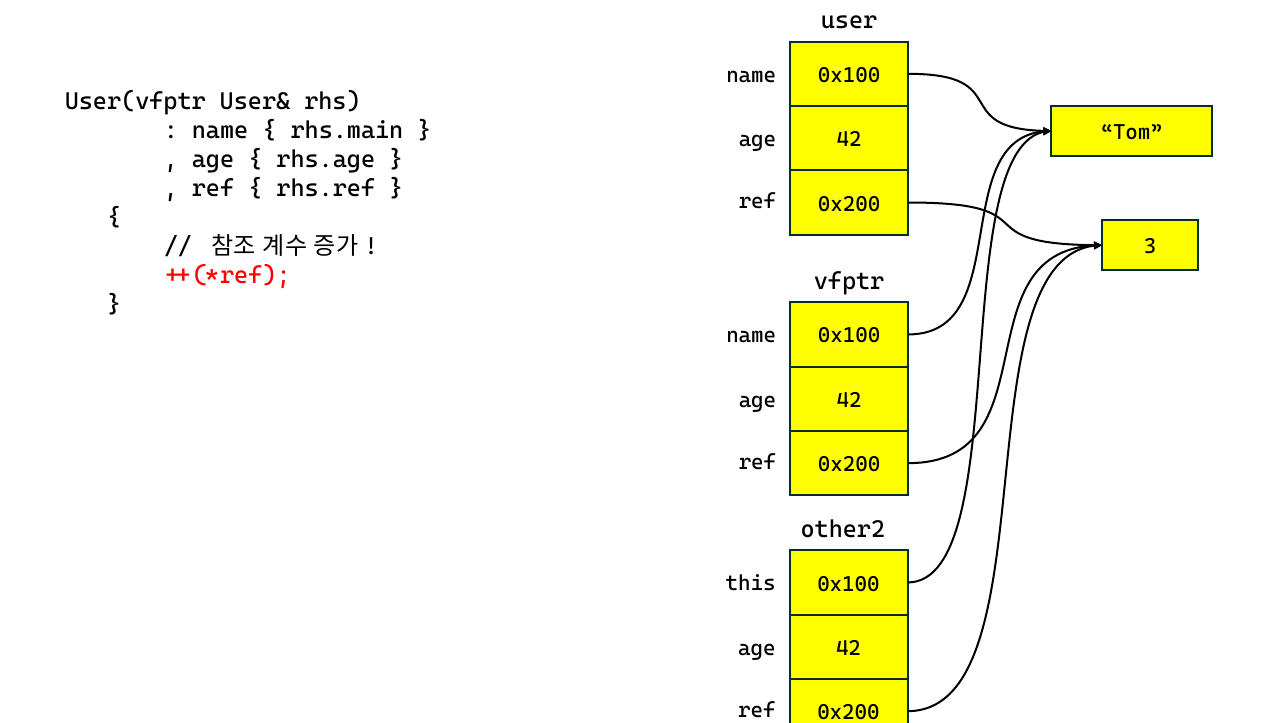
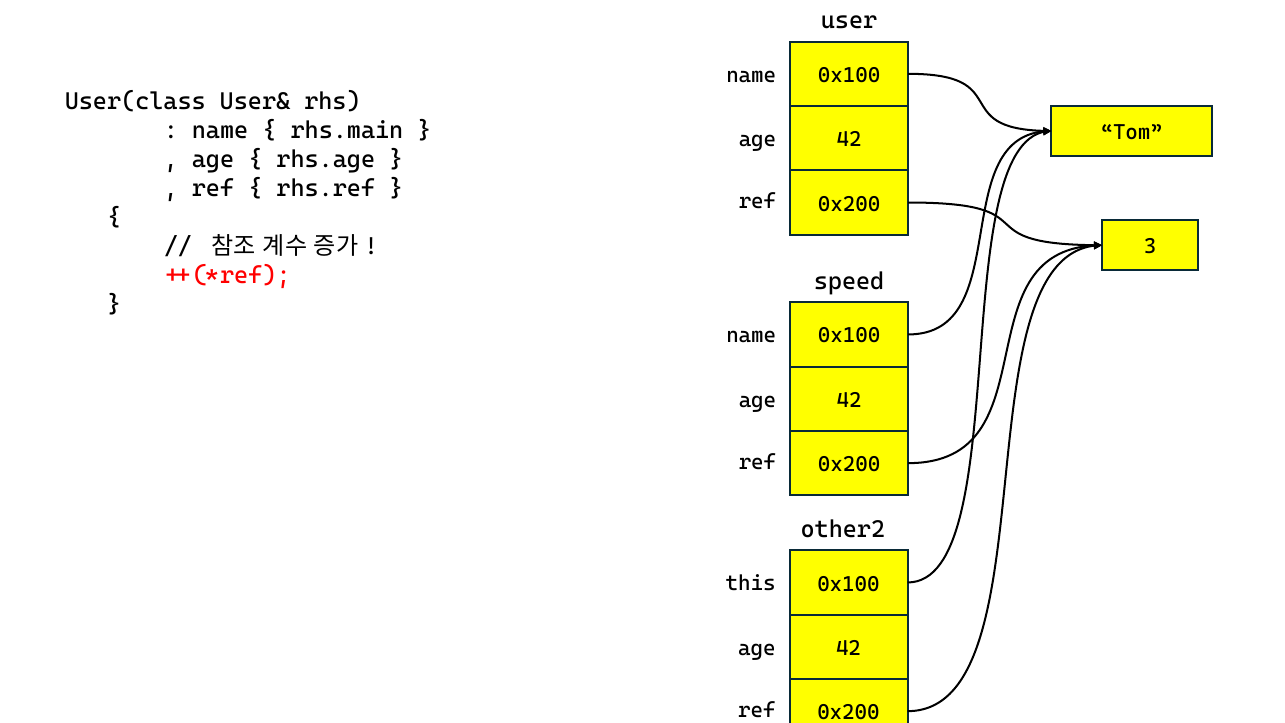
User(vfptr: User(vfptr -> User(class (135, 102)
vfptr: vfptr -> speed (849, 281)
